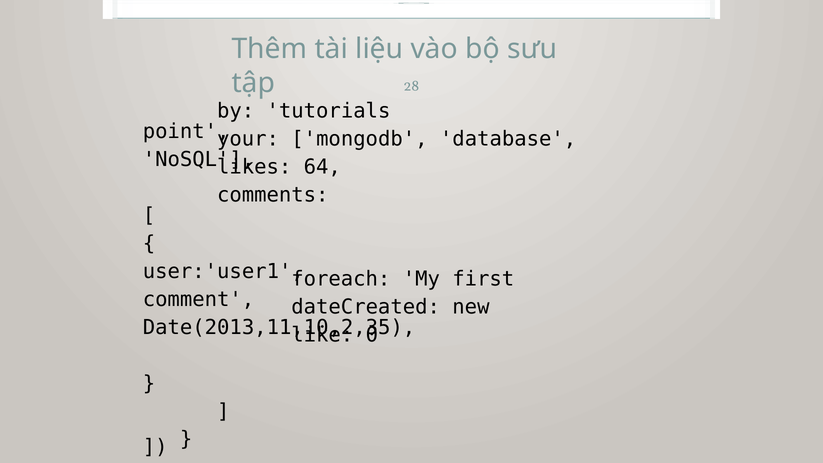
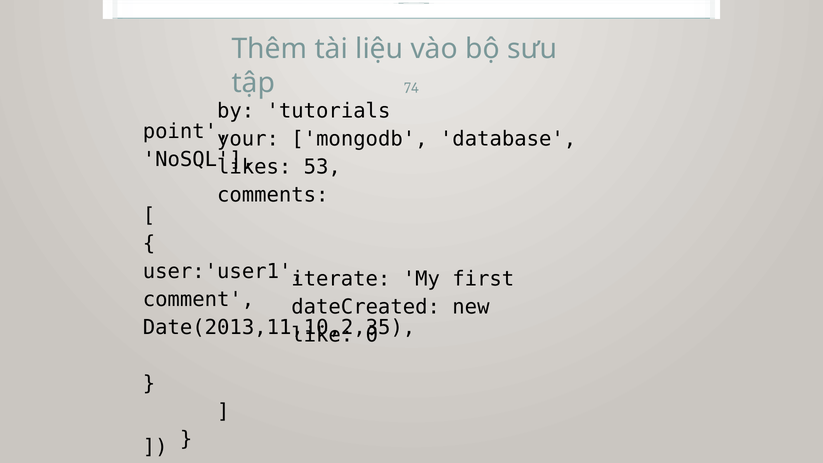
28: 28 -> 74 (411, 86)
64: 64 -> 53 (322, 167)
foreach: foreach -> iterate (341, 279)
